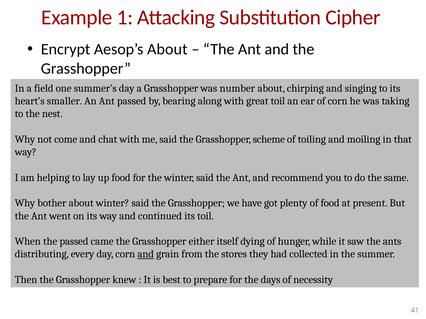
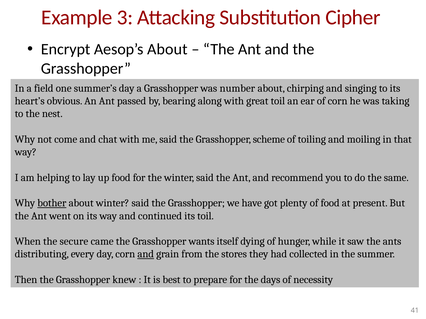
1: 1 -> 3 (125, 17)
smaller: smaller -> obvious (65, 101)
bother underline: none -> present (52, 203)
the passed: passed -> secure (74, 242)
either: either -> wants (202, 242)
